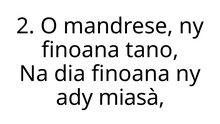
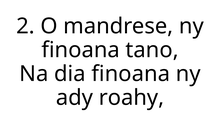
miasà: miasà -> roahy (131, 97)
